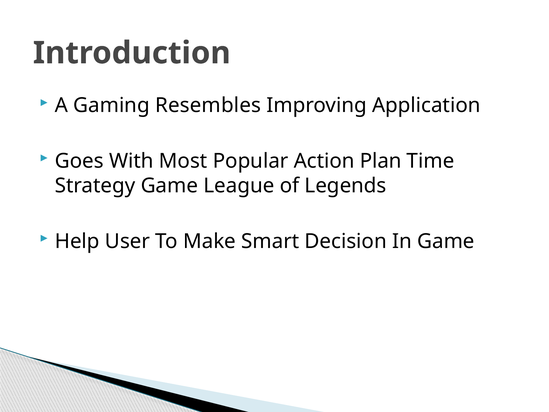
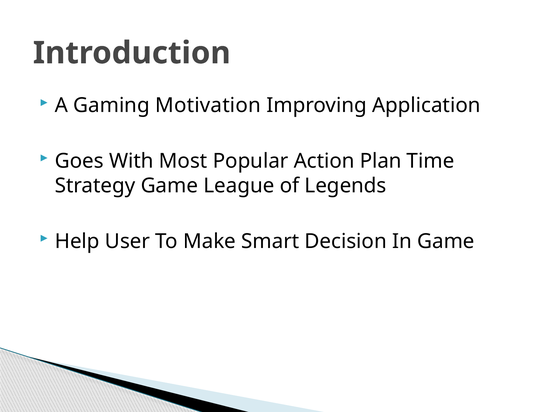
Resembles: Resembles -> Motivation (208, 105)
